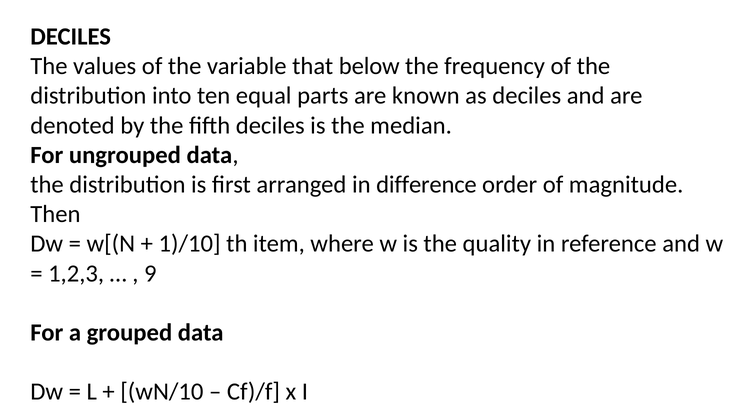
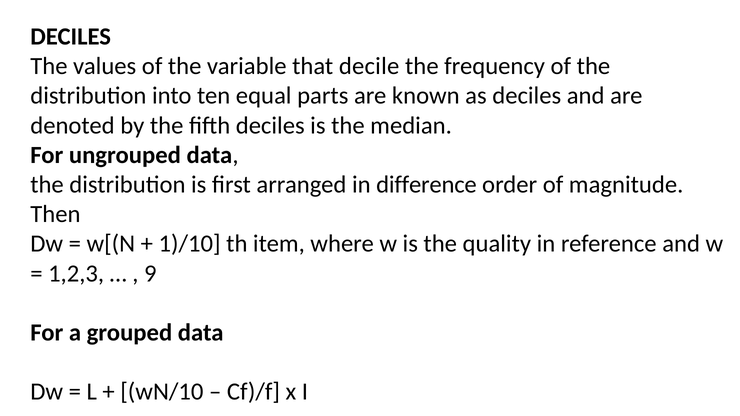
below: below -> decile (369, 66)
